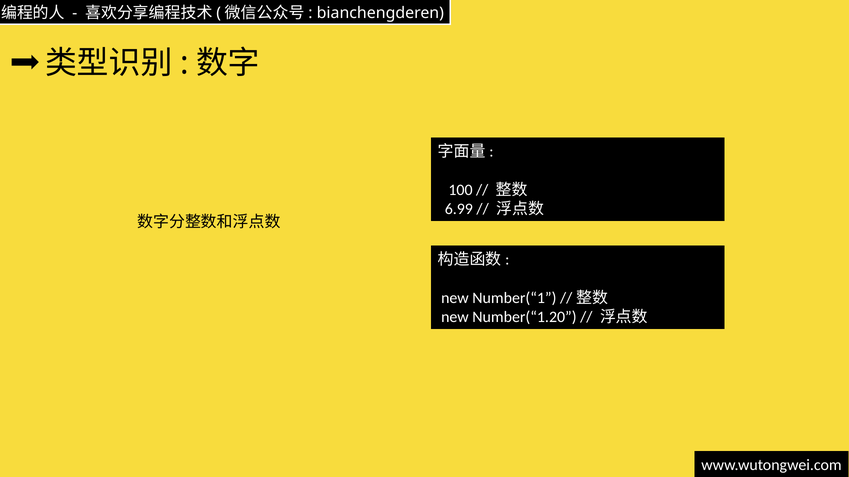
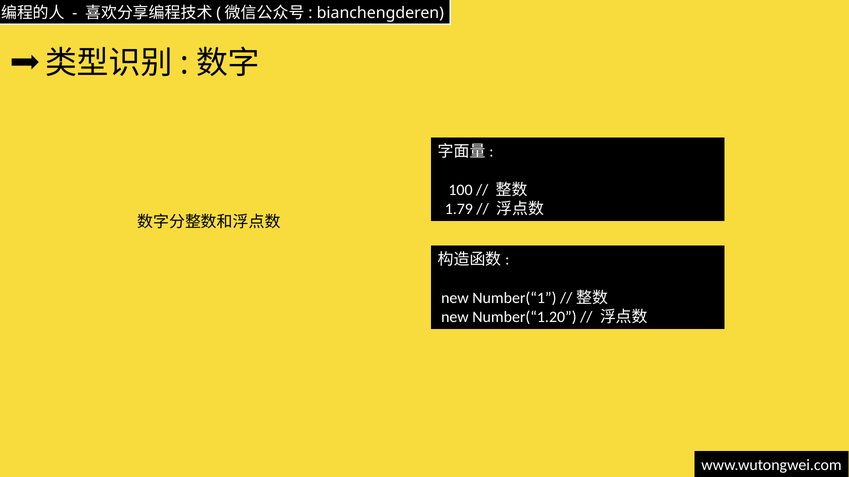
6.99: 6.99 -> 1.79 (459, 209)
